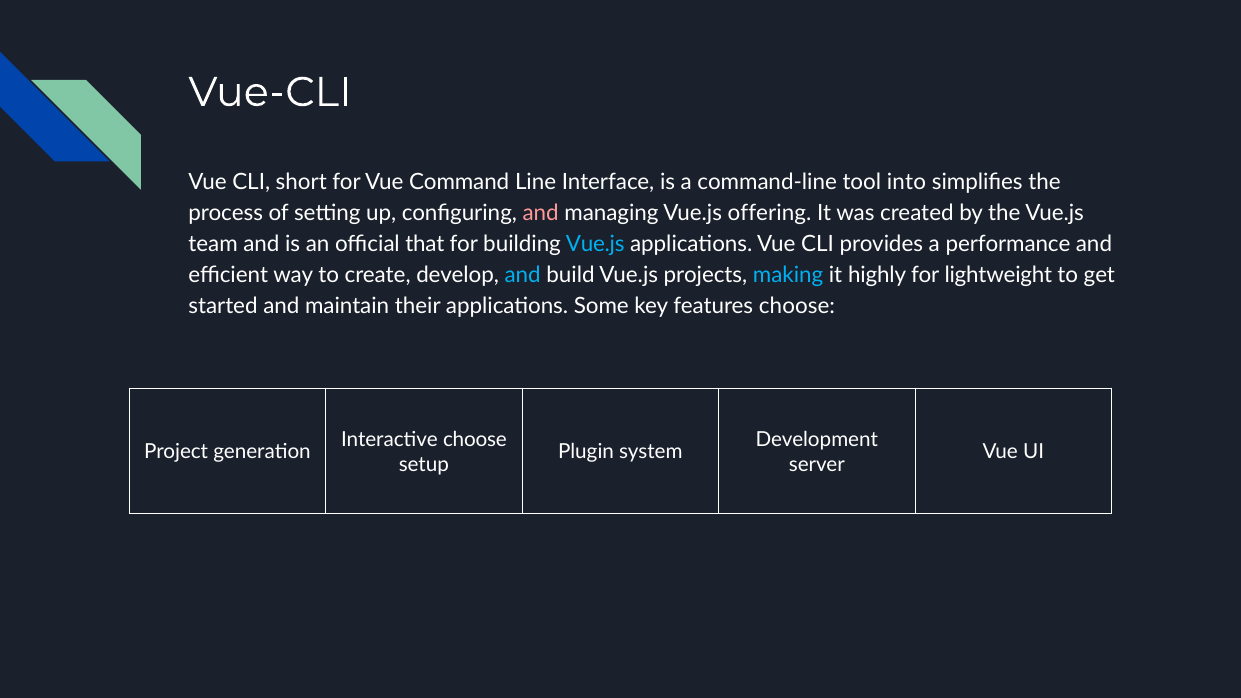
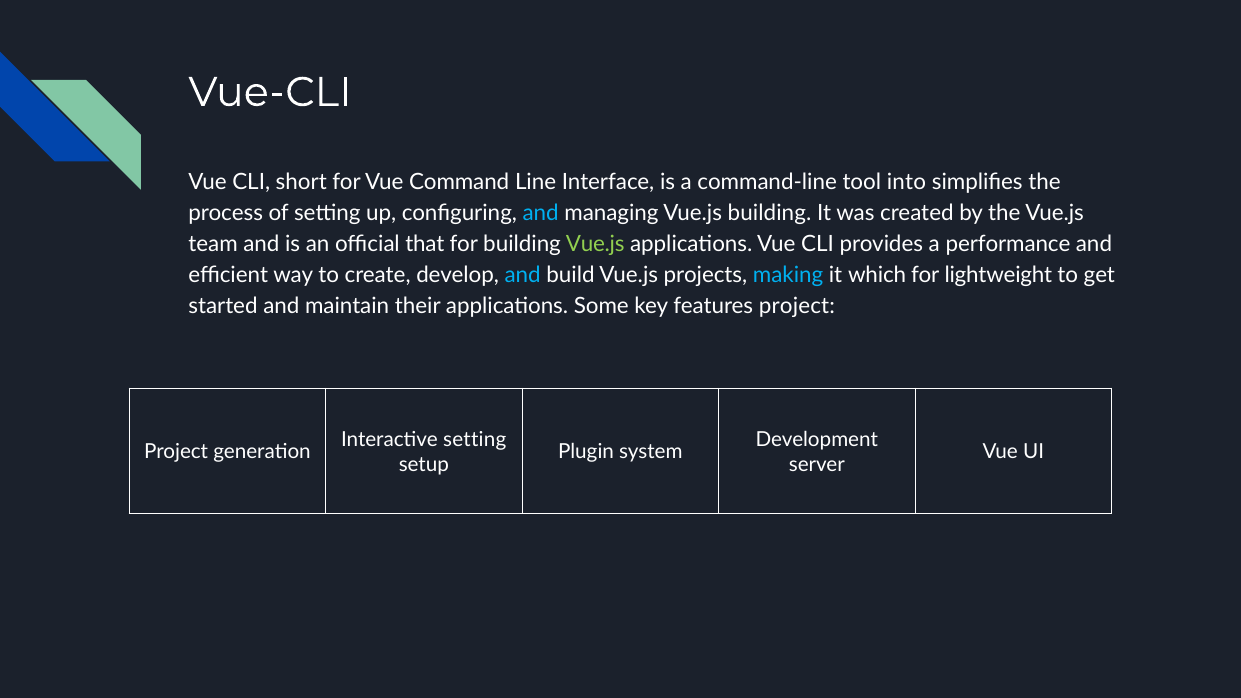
and colour: pink -> light blue (541, 213)
Vue.js offering: offering -> building (769, 213)
Vue.js colour: light blue -> light green (595, 244)
highly: highly -> which (877, 275)
features choose: choose -> project (797, 306)
Interactive choose: choose -> setting (475, 440)
